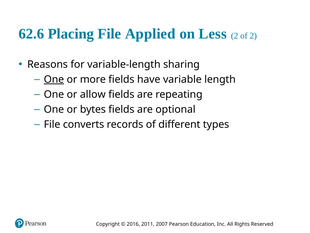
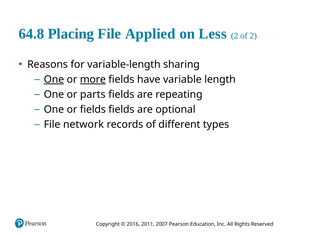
62.6: 62.6 -> 64.8 (31, 34)
more underline: none -> present (93, 79)
allow: allow -> parts (93, 94)
or bytes: bytes -> fields (93, 109)
converts: converts -> network (83, 124)
